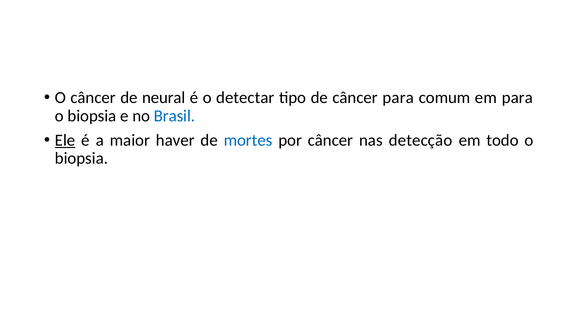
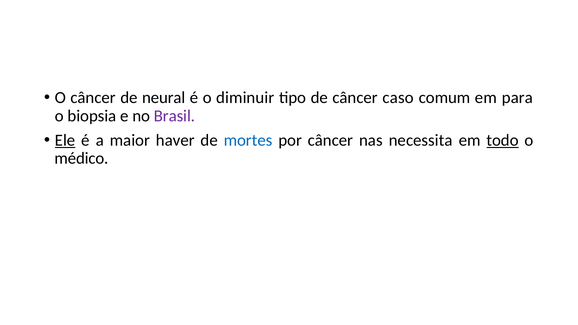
detectar: detectar -> diminuir (245, 98)
câncer para: para -> caso (398, 98)
Brasil colour: blue -> purple (175, 116)
detecção: detecção -> necessita (421, 140)
todo underline: none -> present (503, 140)
biopsia: biopsia -> médico (82, 158)
